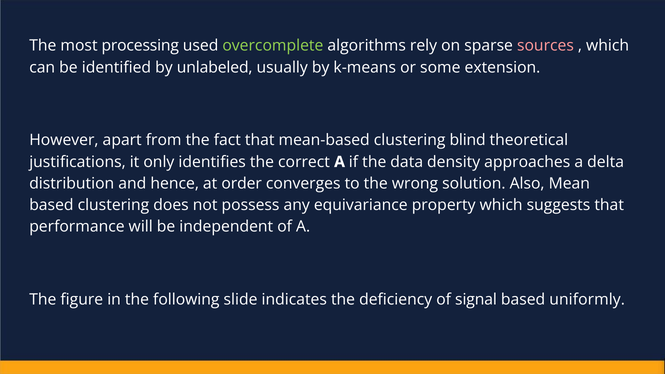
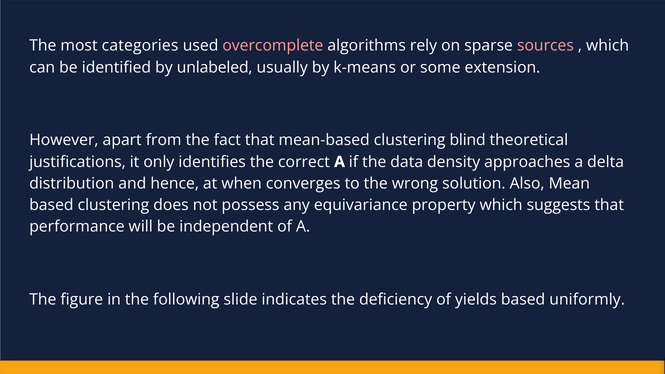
processing: processing -> categories (140, 46)
overcomplete colour: light green -> pink (273, 46)
order: order -> when (242, 184)
signal: signal -> yields (476, 300)
